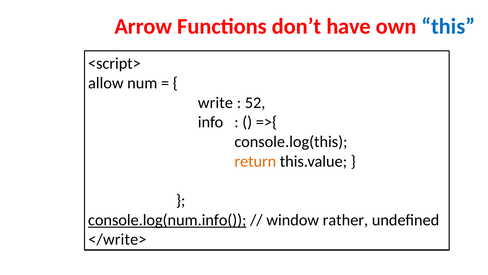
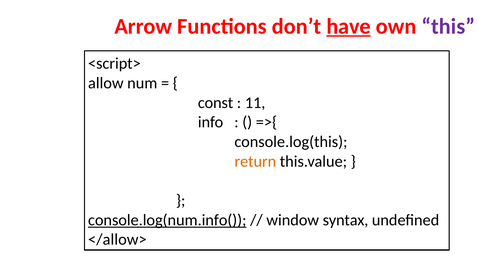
have underline: none -> present (349, 26)
this colour: blue -> purple (448, 26)
write: write -> const (216, 102)
52: 52 -> 11 (255, 102)
rather: rather -> syntax (346, 220)
</write>: </write> -> </allow> (117, 239)
